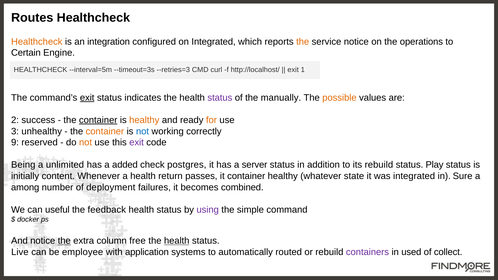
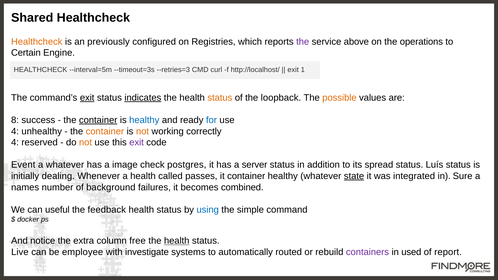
Routes: Routes -> Shared (32, 18)
integration: integration -> previously (109, 42)
on Integrated: Integrated -> Registries (214, 42)
the colour: orange -> purple (303, 42)
service notice: notice -> above (356, 42)
indicates underline: none -> present (143, 98)
status colour: purple -> orange (220, 98)
manually: manually -> loopback (281, 98)
2: 2 -> 8 (15, 120)
healthy colour: orange -> blue (144, 120)
for colour: orange -> blue (211, 120)
3: 3 -> 4 (15, 131)
not colour: blue -> orange (143, 131)
9: 9 -> 4 (15, 143)
Being: Being -> Event (23, 165)
a unlimited: unlimited -> whatever (65, 165)
added: added -> image (125, 165)
its rebuild: rebuild -> spread (379, 165)
Play: Play -> Luís (435, 165)
content: content -> dealing (58, 176)
return: return -> called (170, 176)
state underline: none -> present (354, 176)
among: among -> names (25, 187)
deployment: deployment -> background (111, 187)
using colour: purple -> blue (208, 210)
the underline: present -> none (64, 241)
application: application -> investigate (147, 252)
collect: collect -> report (448, 252)
